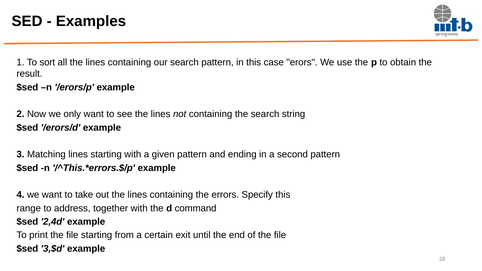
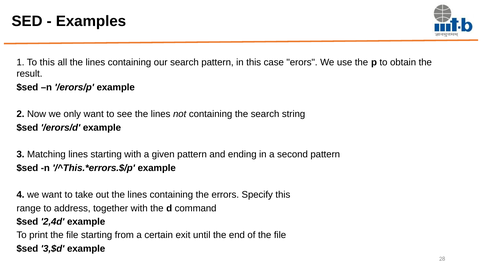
To sort: sort -> this (47, 62)
